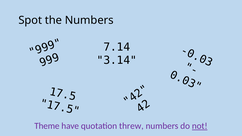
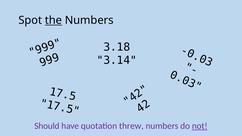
the underline: none -> present (54, 20)
7.14: 7.14 -> 3.18 (117, 47)
Theme: Theme -> Should (47, 126)
